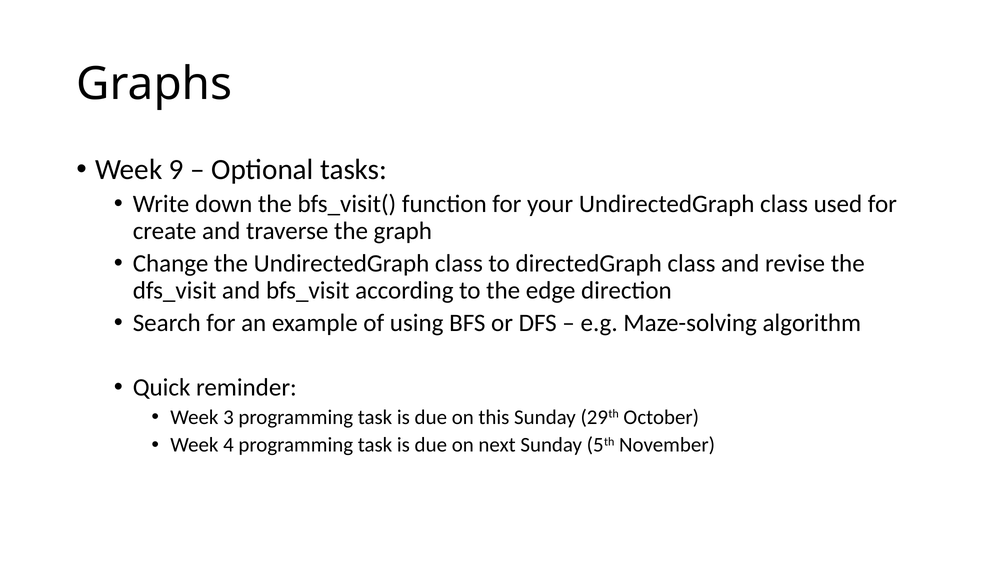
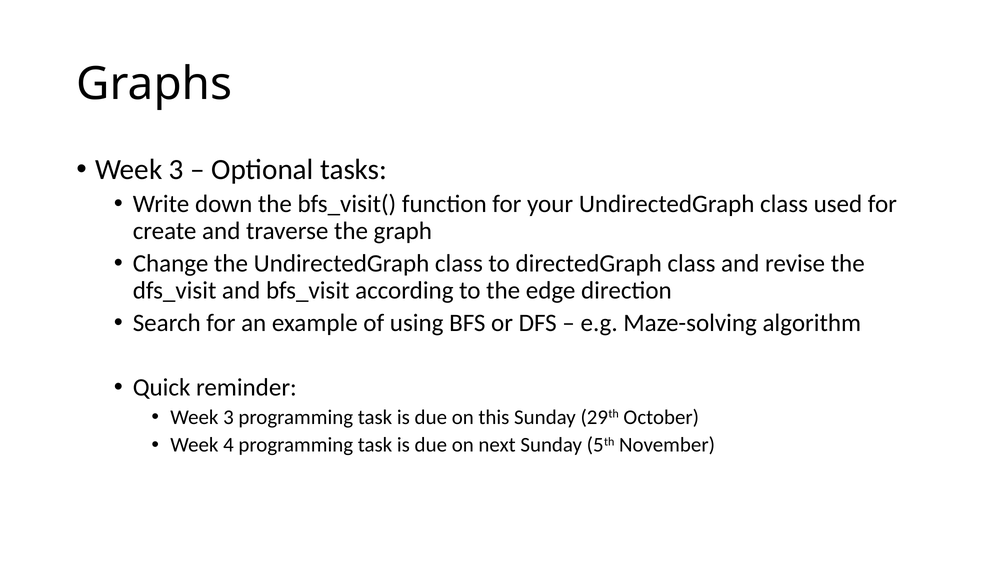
9: 9 -> 3 (176, 169)
